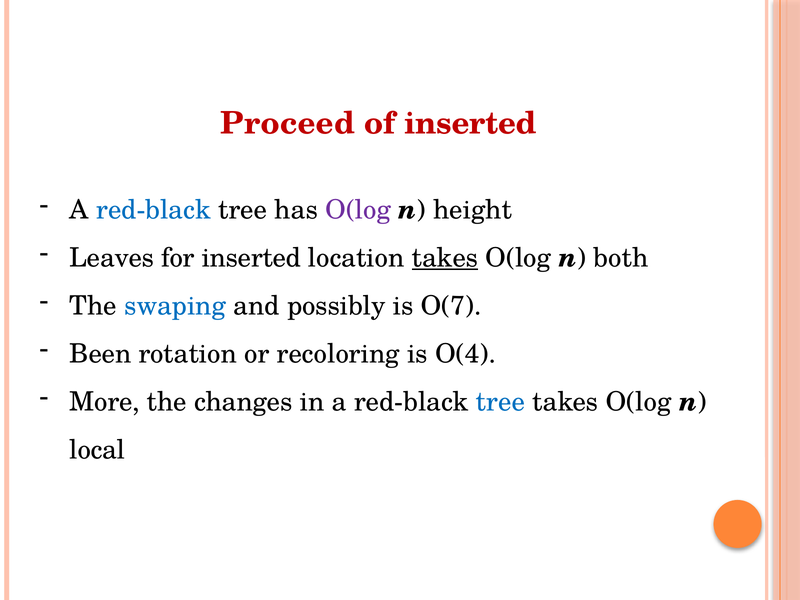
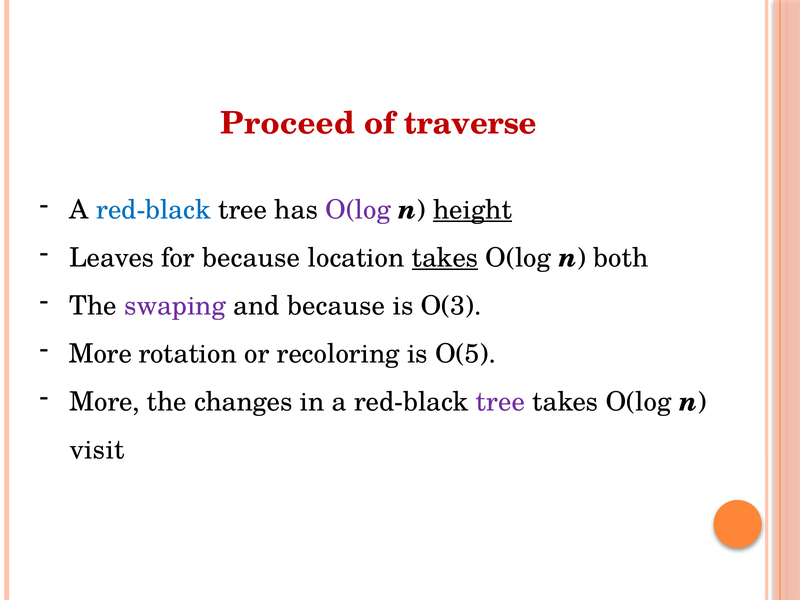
of inserted: inserted -> traverse (470, 123)
height underline: none -> present (473, 210)
for inserted: inserted -> because (251, 258)
swaping colour: blue -> purple (175, 306)
and possibly: possibly -> because (336, 306)
O(7: O(7 -> O(3 (451, 306)
Been: Been -> More (100, 354)
O(4: O(4 -> O(5 (466, 354)
tree colour: blue -> purple (500, 402)
local: local -> visit (97, 450)
